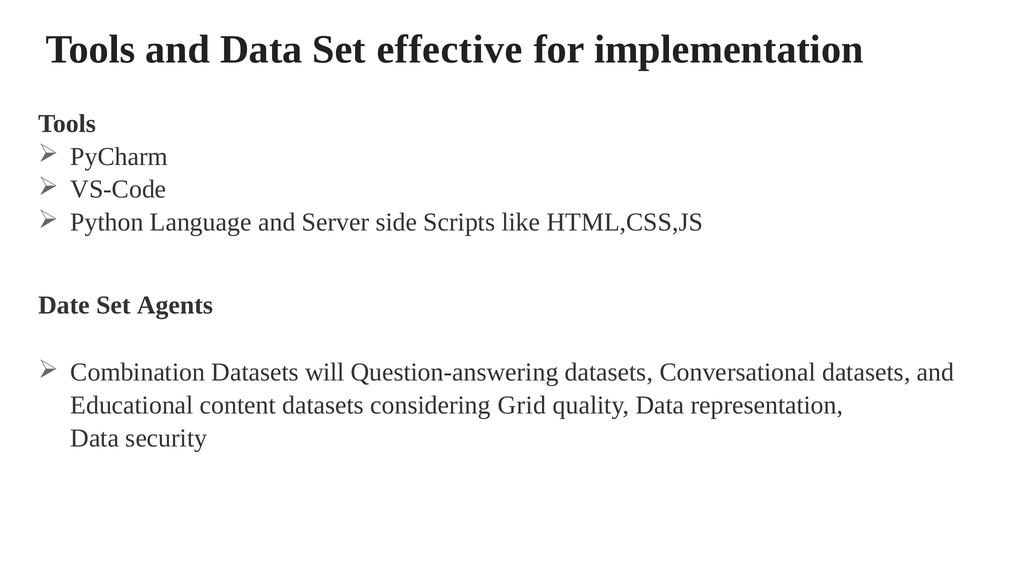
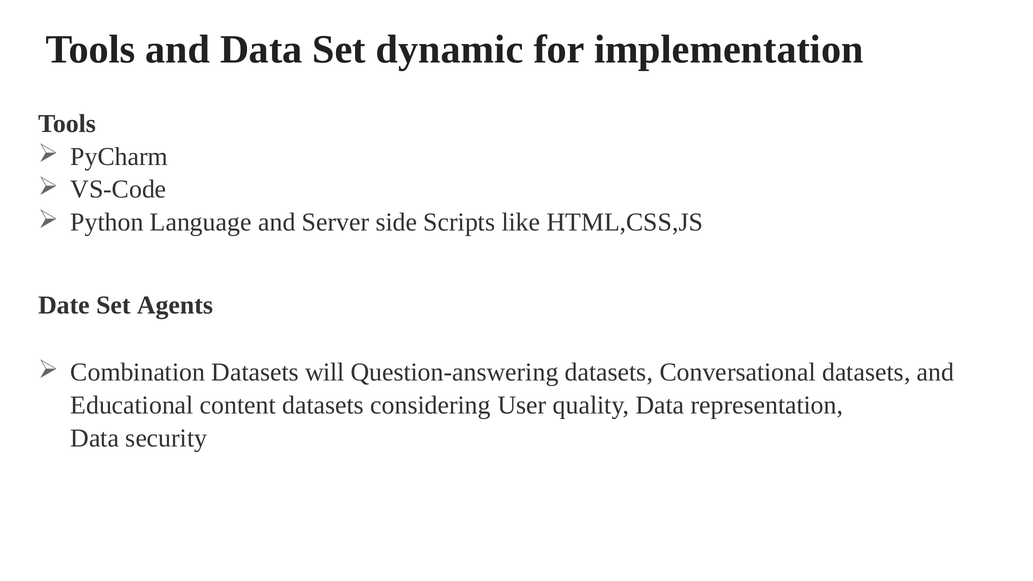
effective: effective -> dynamic (450, 50)
Grid: Grid -> User (522, 405)
